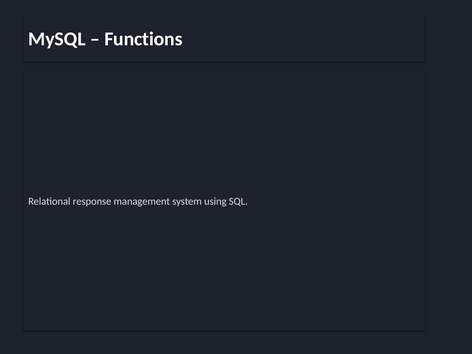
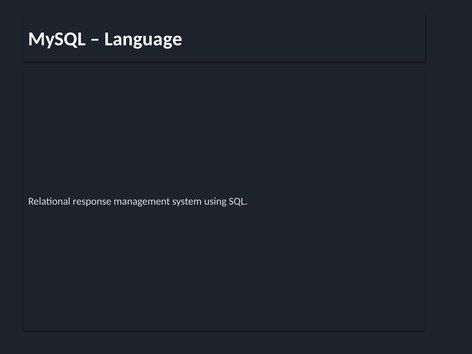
Functions: Functions -> Language (143, 39)
